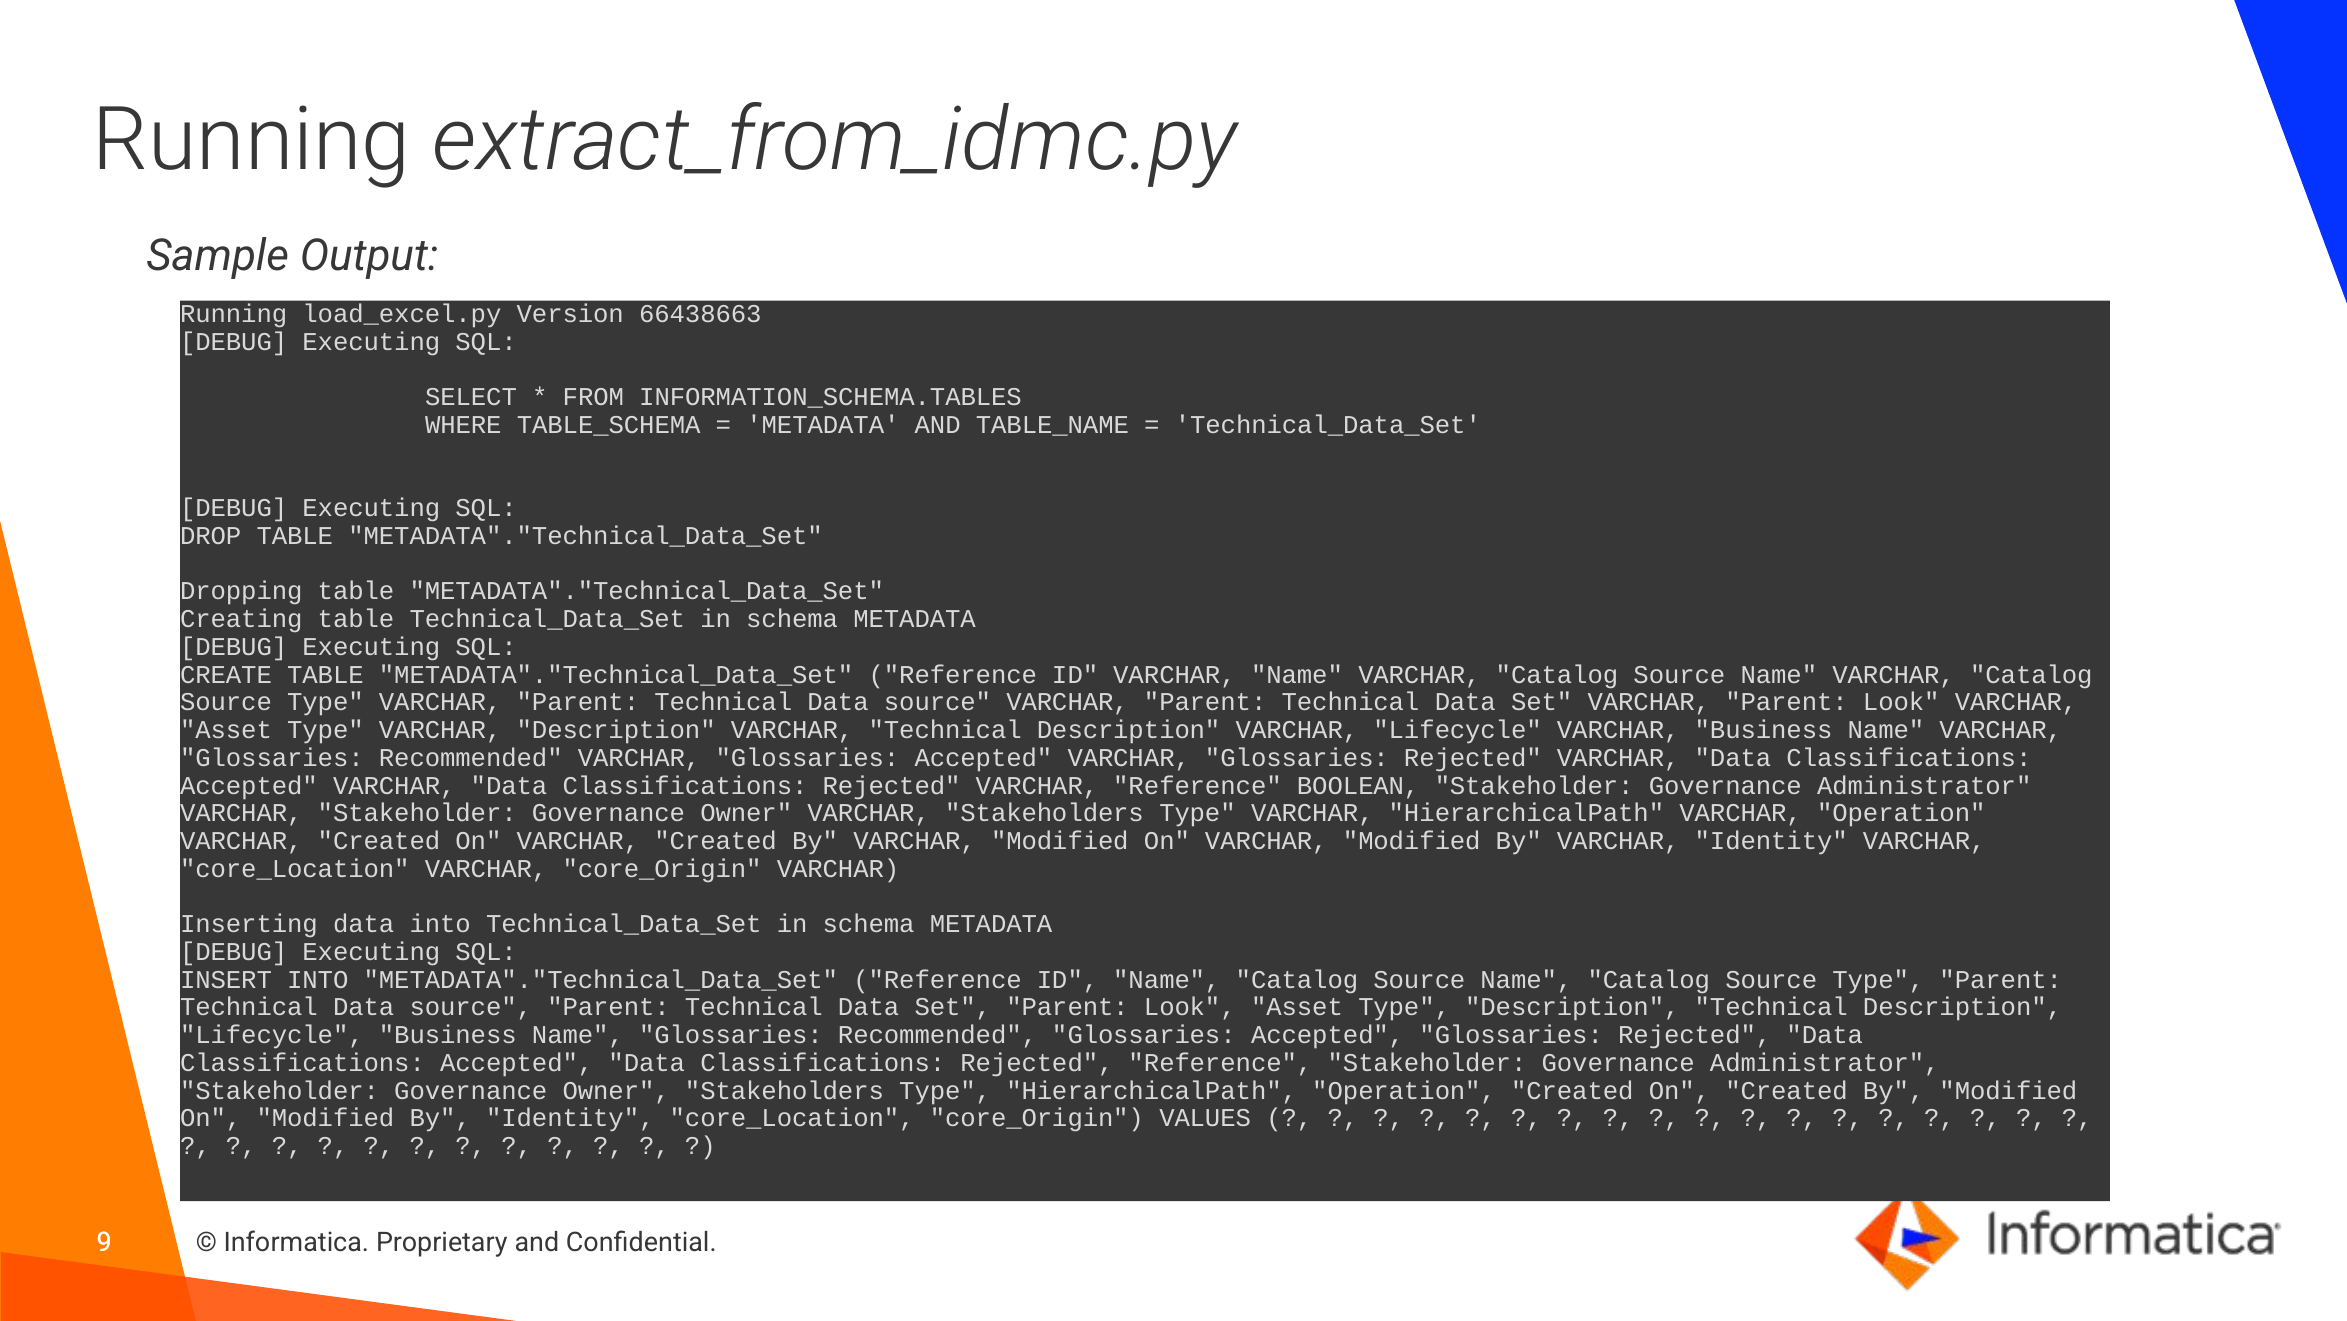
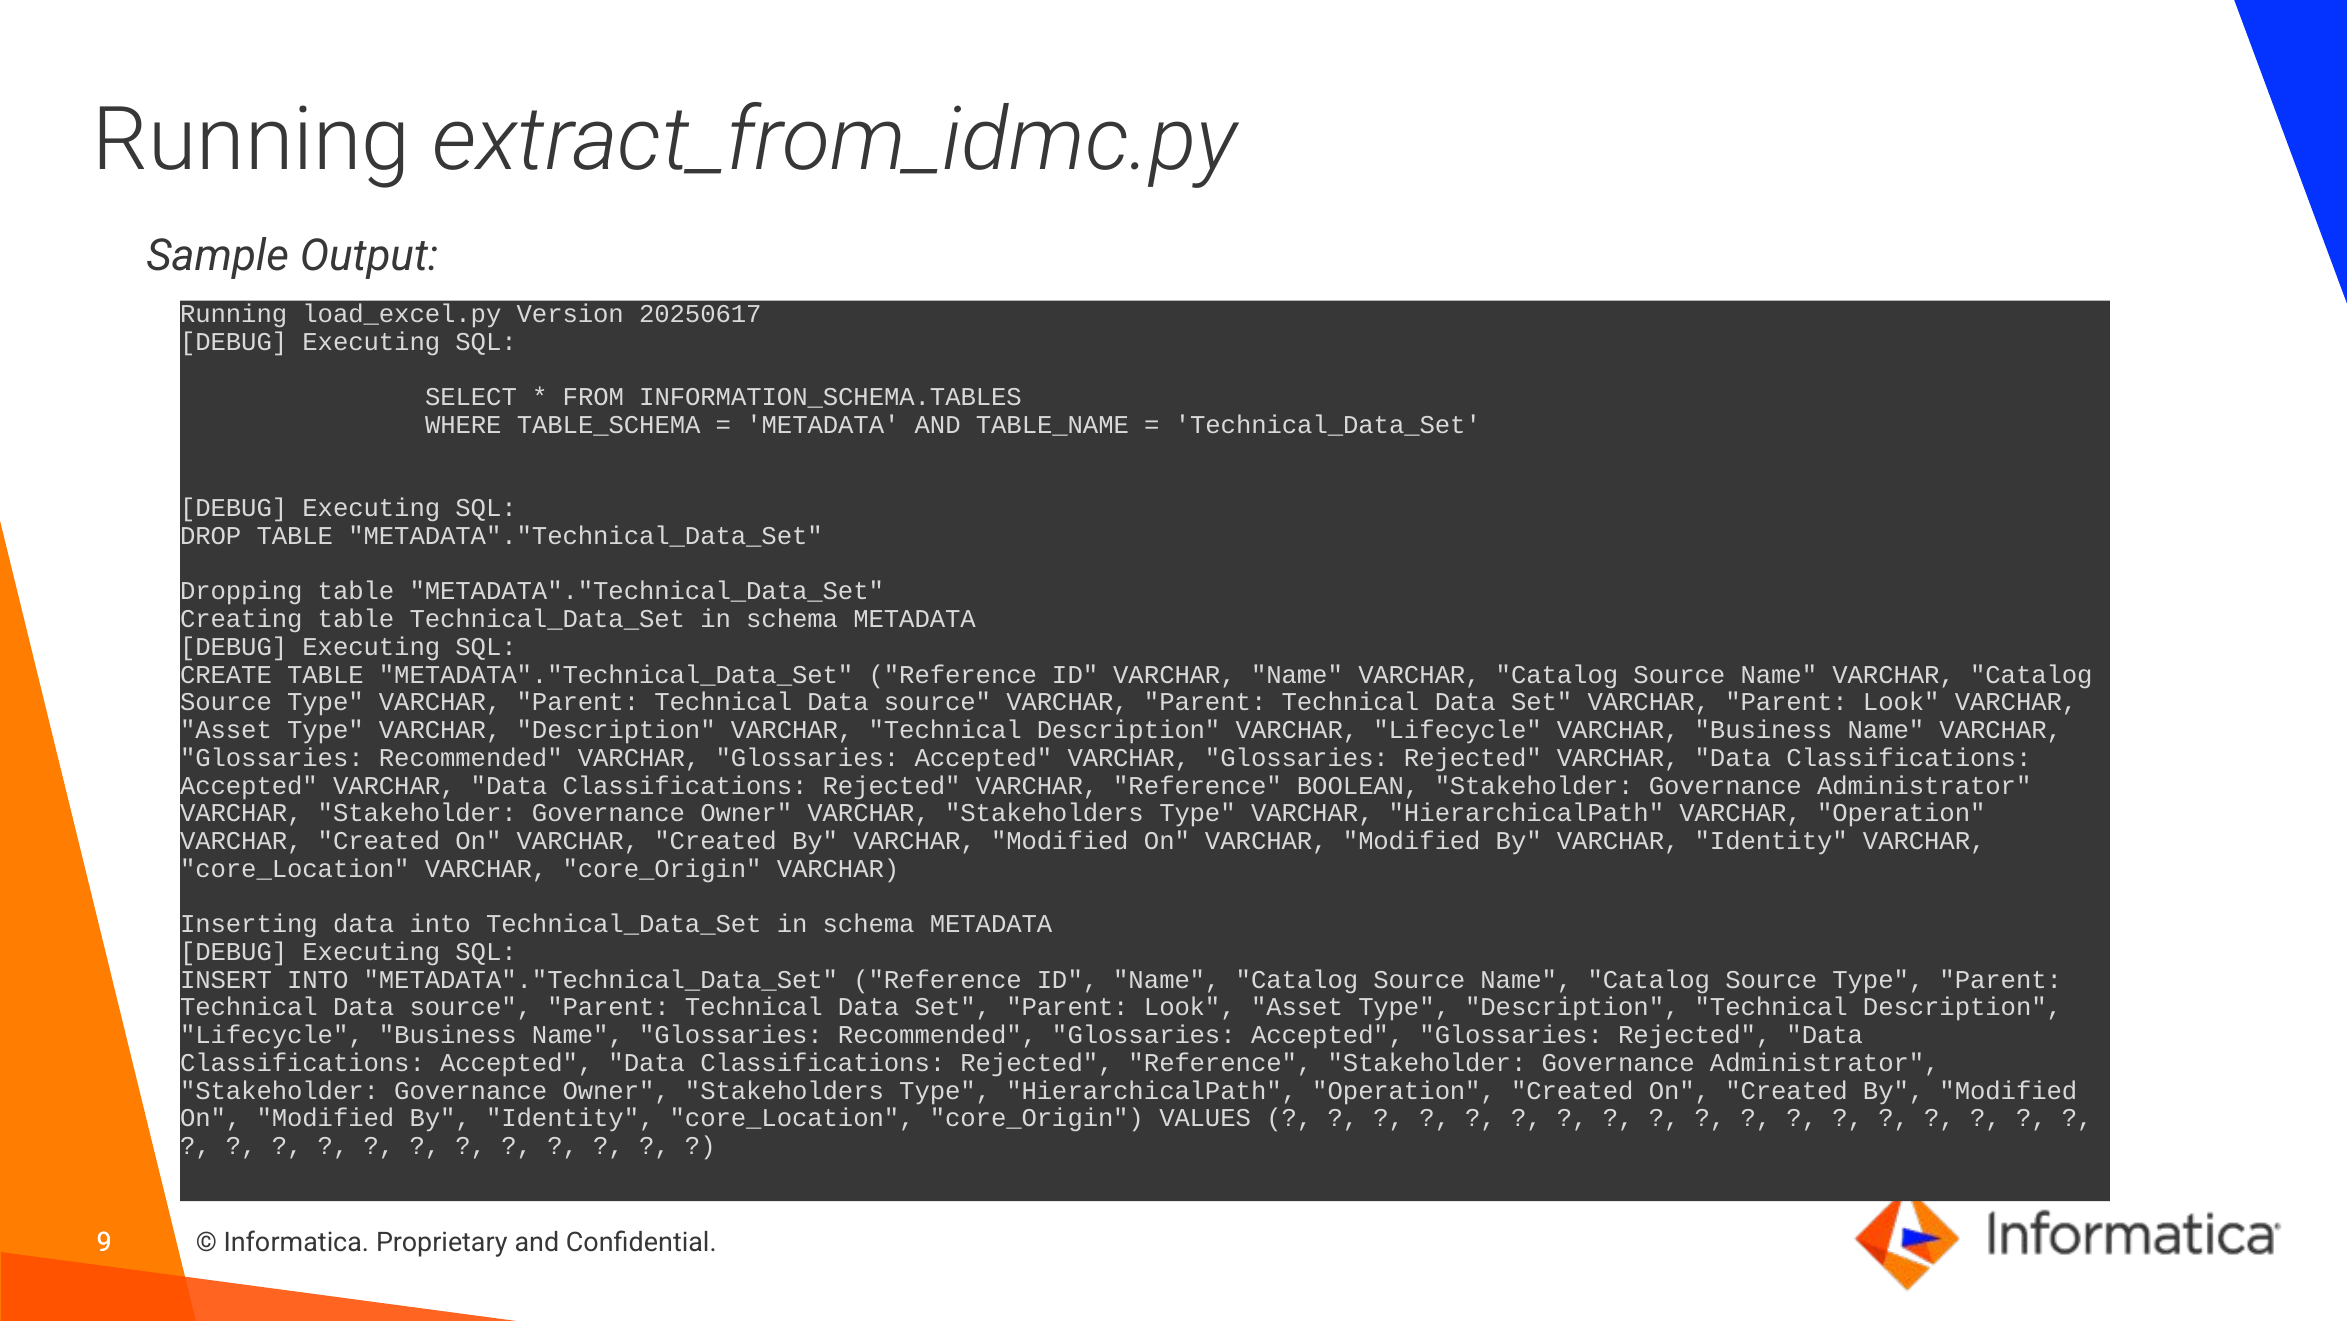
66438663: 66438663 -> 20250617 (700, 314)
